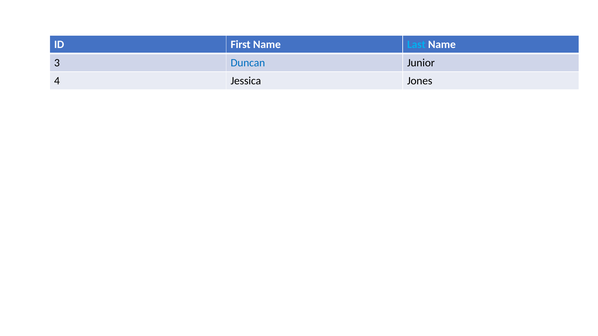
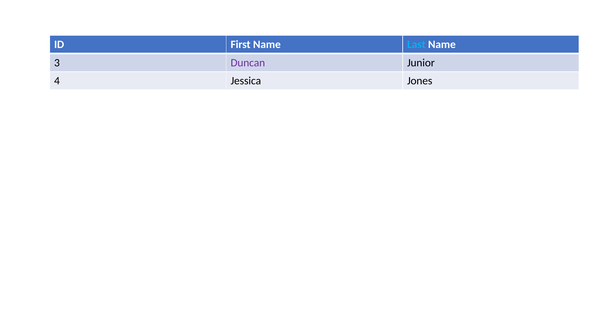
Duncan colour: blue -> purple (248, 63)
